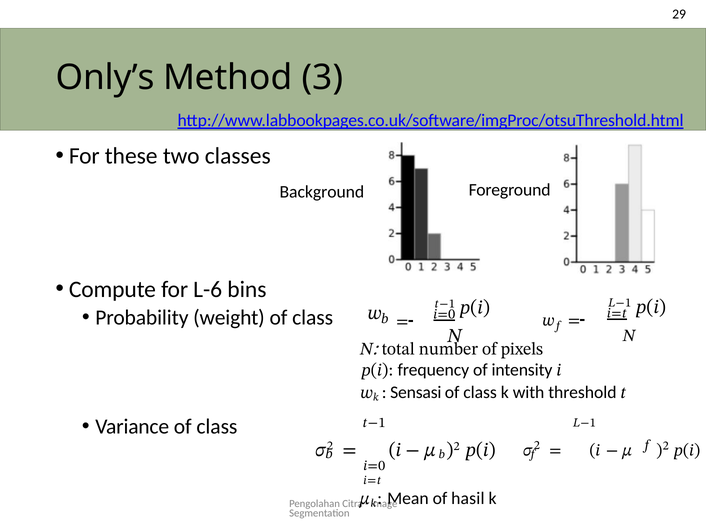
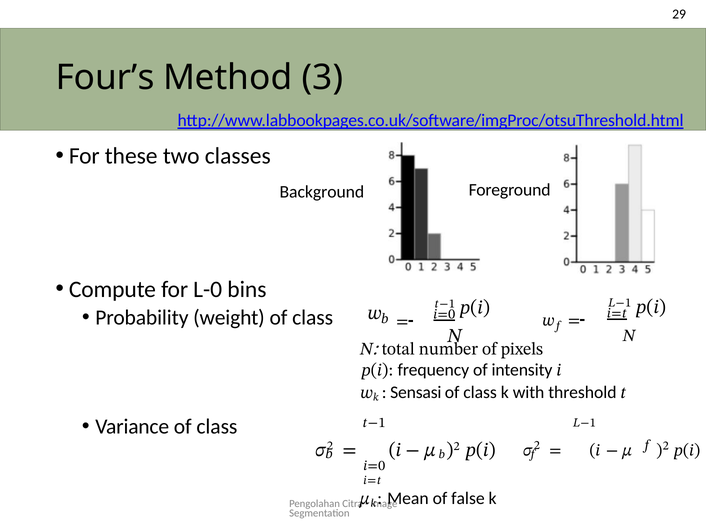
Only’s: Only’s -> Four’s (105, 77)
L-6: L-6 -> L-0 (208, 289)
hasil: hasil -> false (468, 498)
